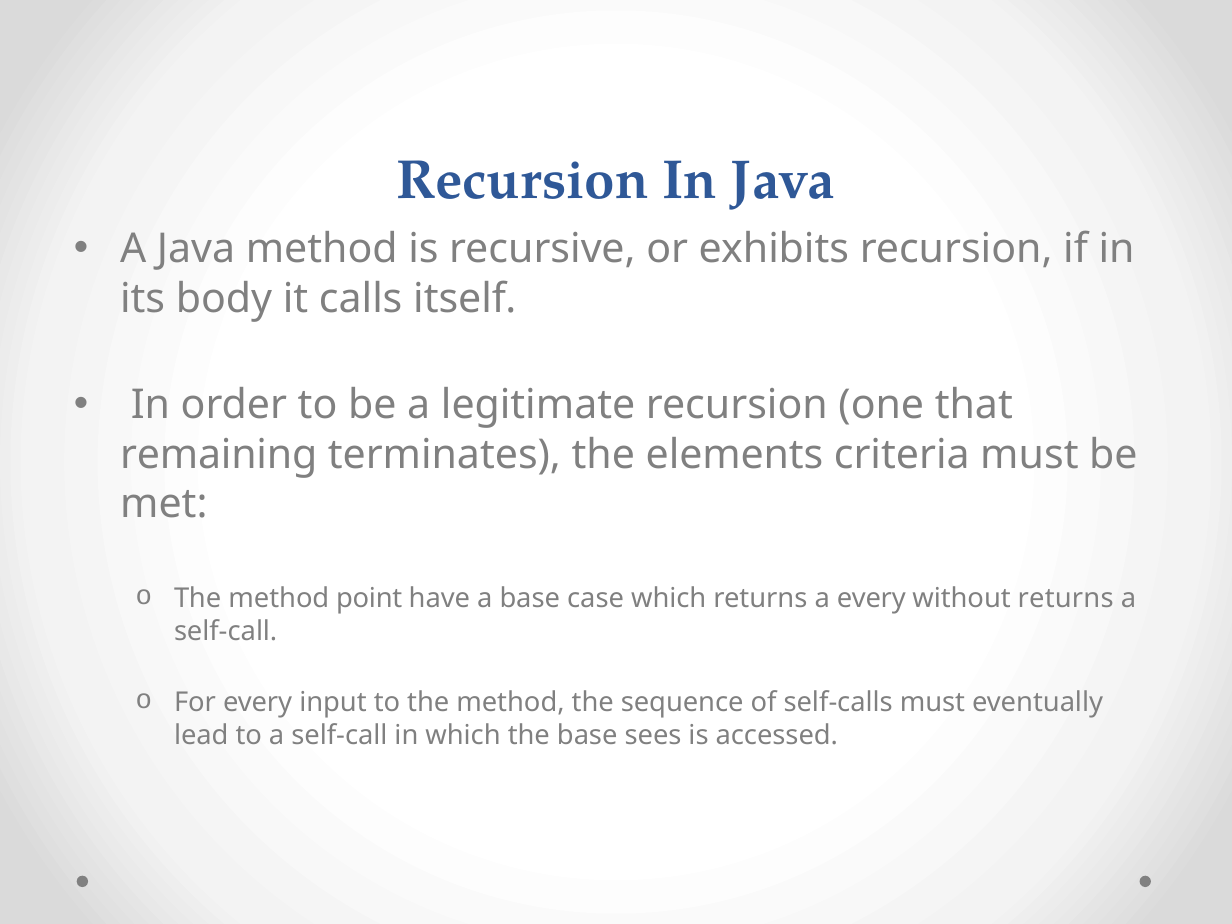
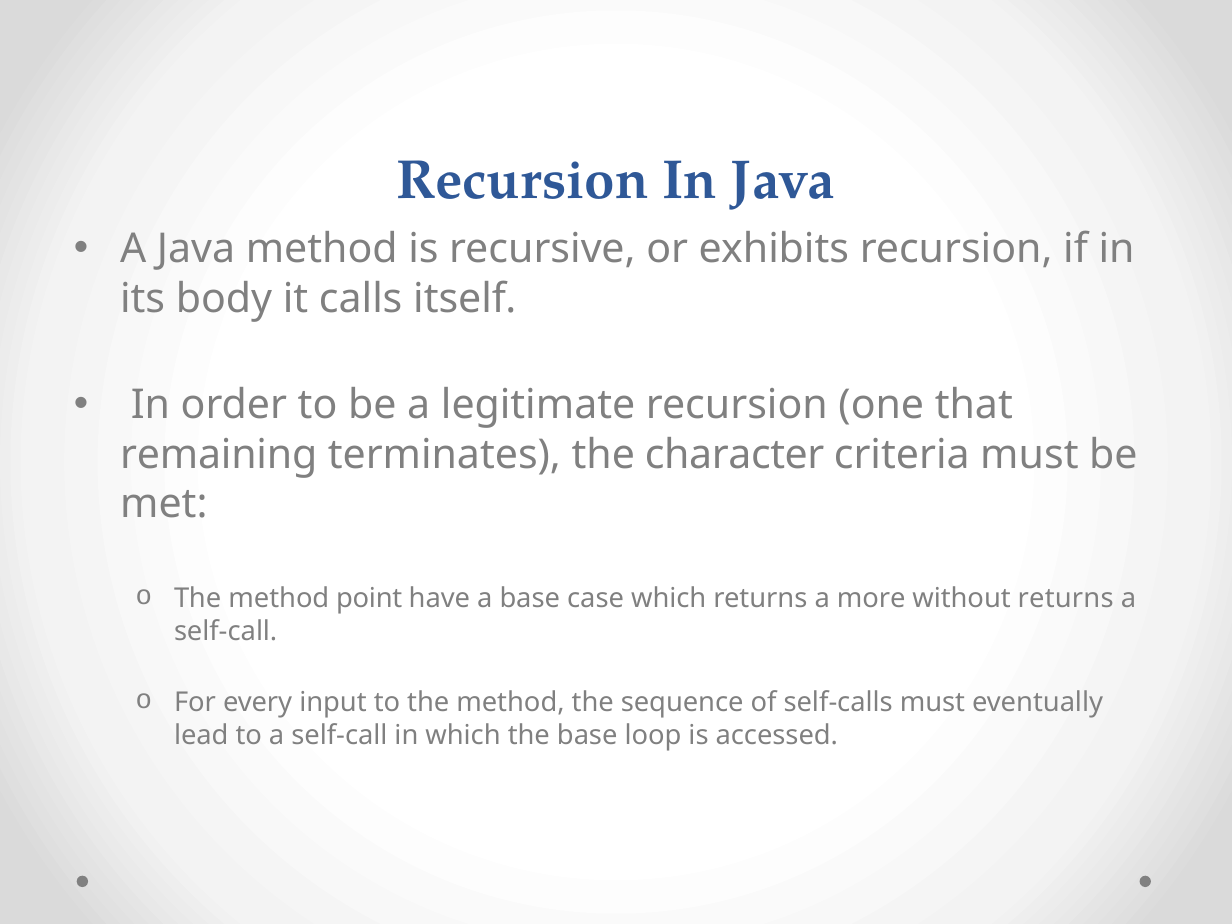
elements: elements -> character (735, 455)
a every: every -> more (871, 599)
sees: sees -> loop (653, 736)
